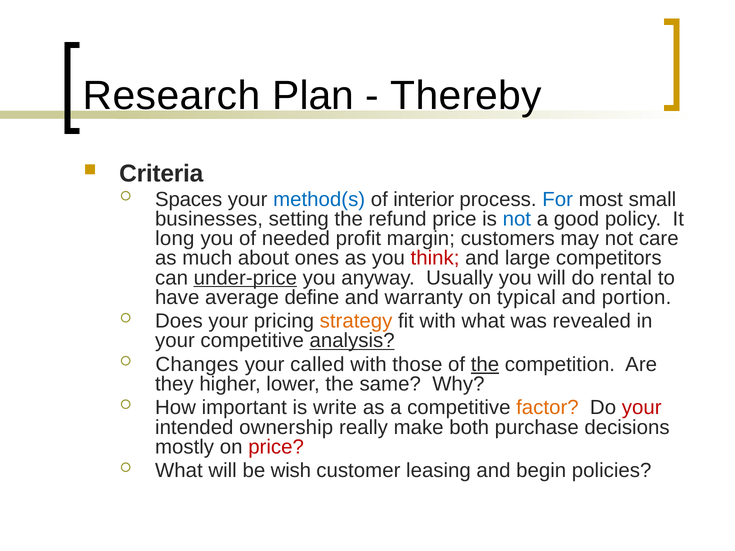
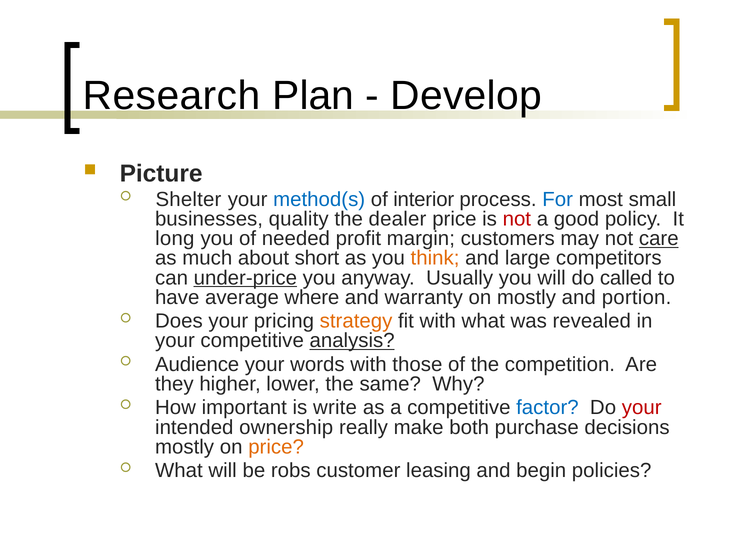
Thereby: Thereby -> Develop (466, 96)
Criteria: Criteria -> Picture (161, 174)
Spaces: Spaces -> Shelter (188, 199)
setting: setting -> quality (299, 219)
refund: refund -> dealer (397, 219)
not colour: blue -> red (517, 219)
care underline: none -> present (659, 239)
ones: ones -> short (317, 258)
think colour: red -> orange (435, 258)
rental: rental -> called (626, 278)
define: define -> where (312, 298)
on typical: typical -> mostly (526, 298)
Changes: Changes -> Audience (197, 365)
called: called -> words (317, 365)
the underline: present -> none (485, 365)
factor colour: orange -> blue (547, 408)
price colour: red -> orange (276, 447)
wish: wish -> robs (291, 471)
